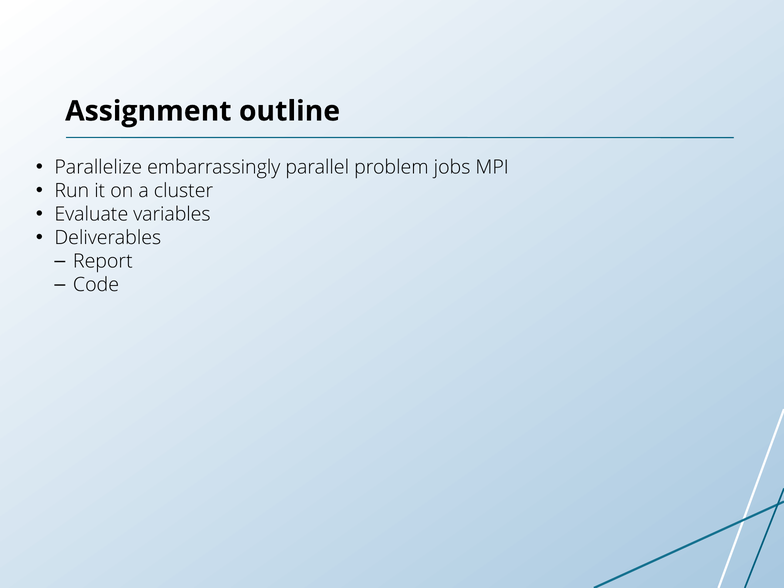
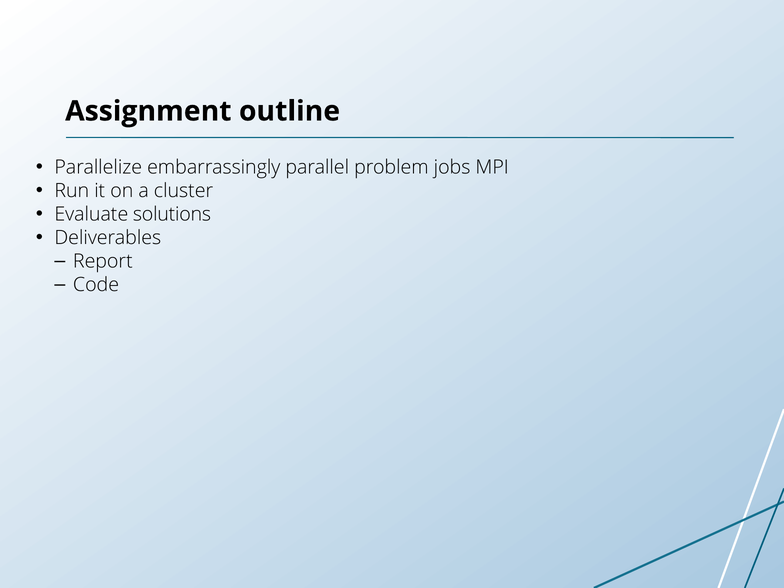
variables: variables -> solutions (172, 214)
